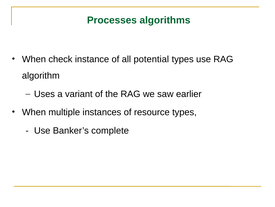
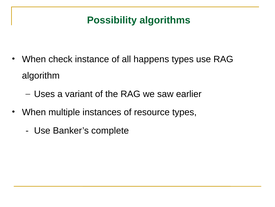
Processes: Processes -> Possibility (112, 20)
potential: potential -> happens (151, 59)
